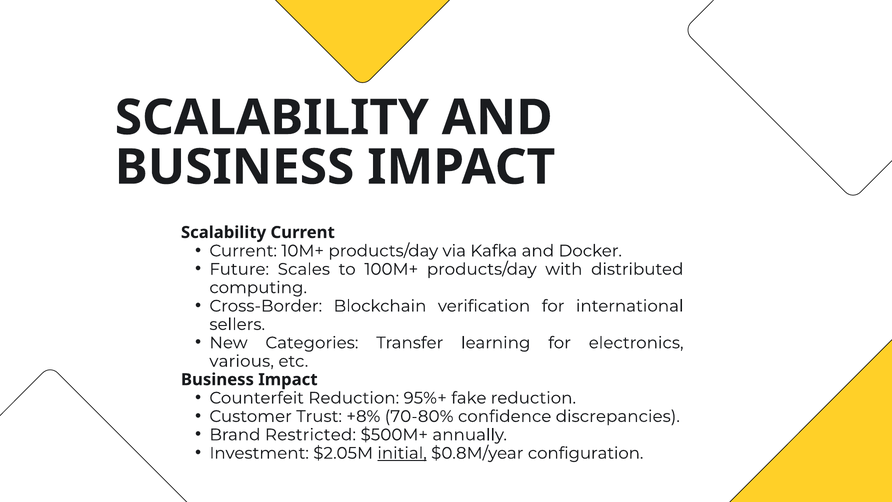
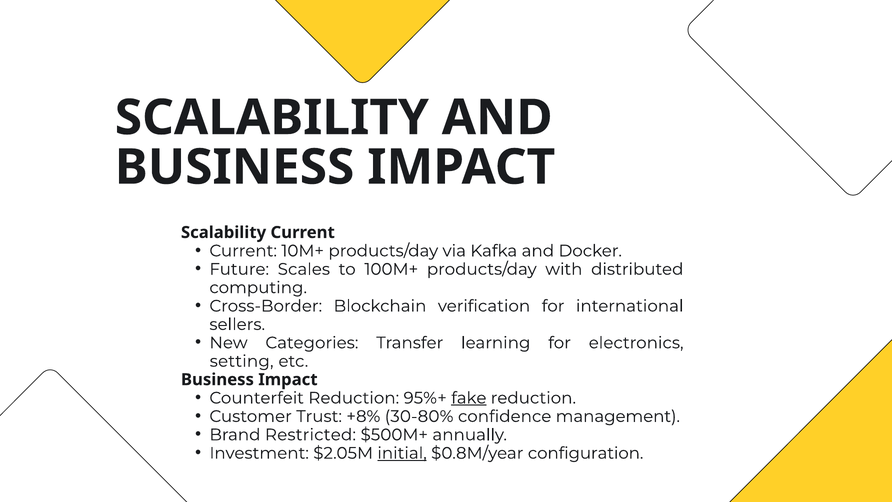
various: various -> setting (242, 361)
fake underline: none -> present (469, 398)
70-80%: 70-80% -> 30-80% (419, 416)
discrepancies: discrepancies -> management (618, 416)
